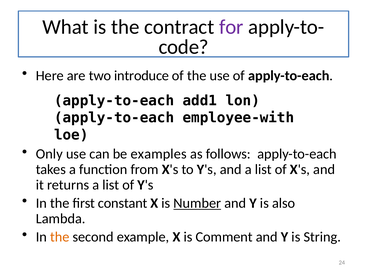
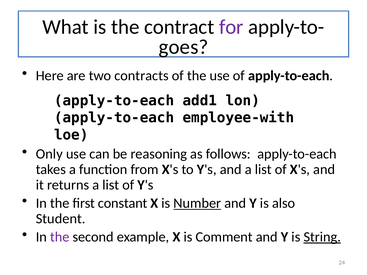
code: code -> goes (183, 47)
introduce: introduce -> contracts (141, 76)
examples: examples -> reasoning (159, 154)
Lambda: Lambda -> Student (61, 219)
the colour: orange -> purple (60, 237)
String underline: none -> present (322, 237)
